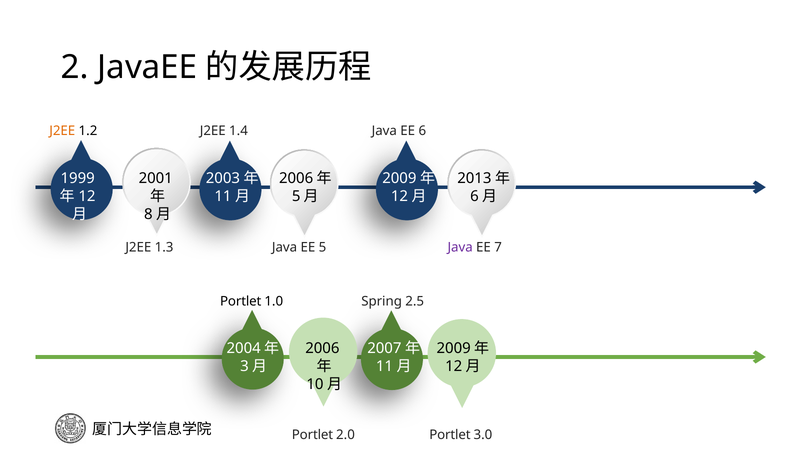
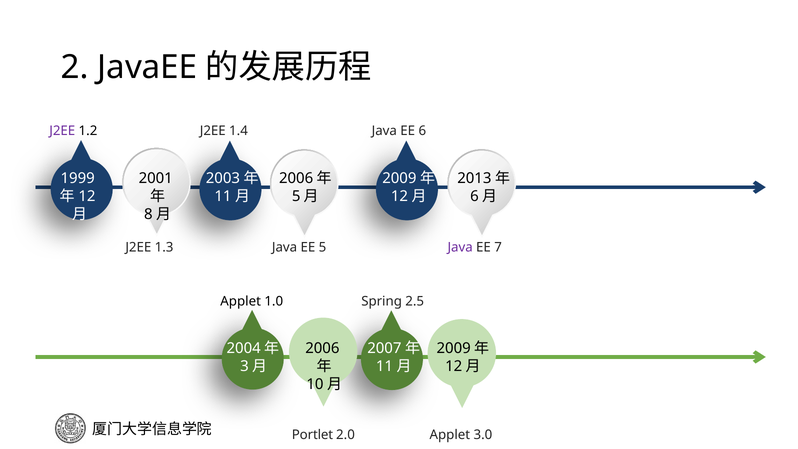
J2EE colour: orange -> purple (62, 131)
Portlet: Portlet -> Applet (241, 301)
Portlet: Portlet -> Applet (450, 435)
